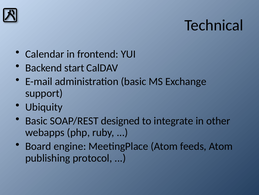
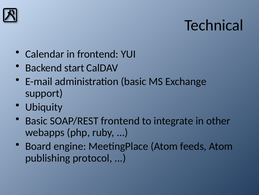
SOAP/REST designed: designed -> frontend (120, 120)
